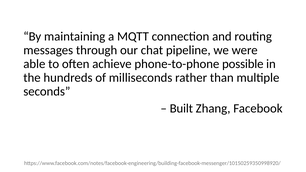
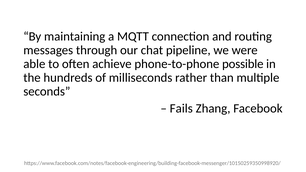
Built: Built -> Fails (181, 109)
